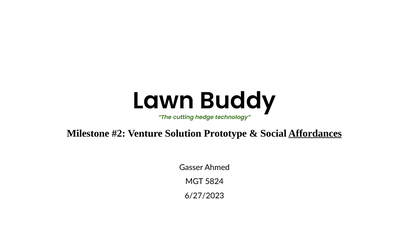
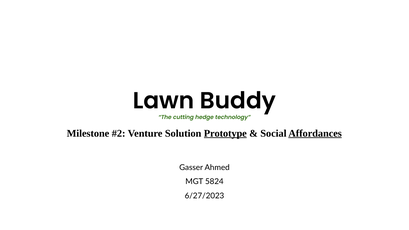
Prototype underline: none -> present (225, 133)
